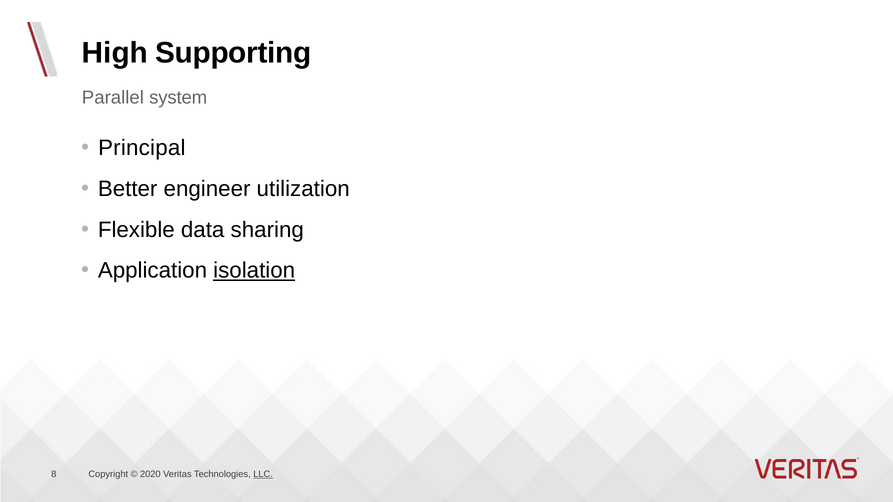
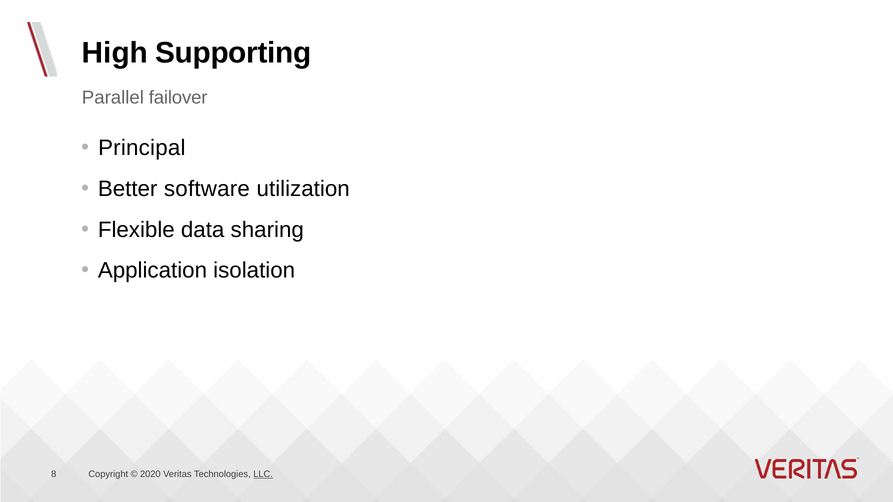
system: system -> failover (178, 98)
engineer: engineer -> software (207, 189)
isolation underline: present -> none (254, 271)
